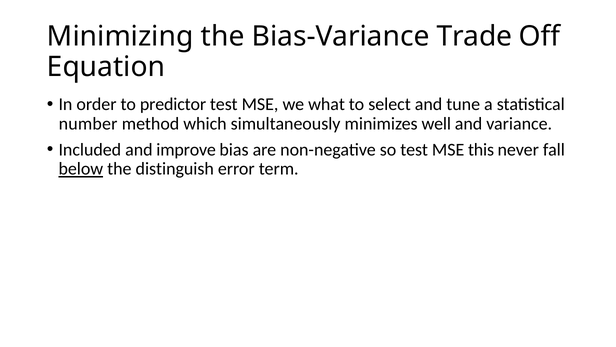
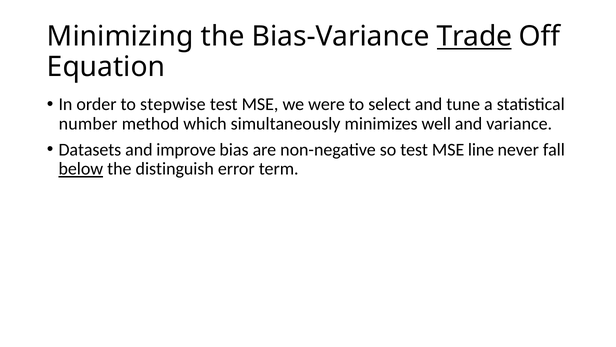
Trade underline: none -> present (474, 37)
predictor: predictor -> stepwise (173, 104)
what: what -> were (327, 104)
Included: Included -> Datasets (90, 149)
this: this -> line (481, 149)
